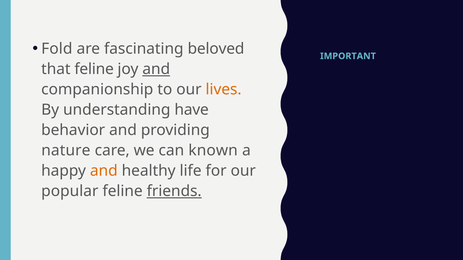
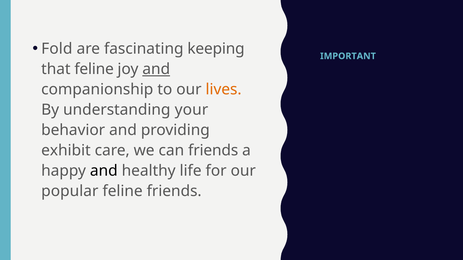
beloved: beloved -> keeping (216, 49)
have: have -> your (191, 110)
nature: nature -> exhibit (66, 151)
can known: known -> friends (213, 151)
and colour: orange -> black (104, 171)
friends underline: present -> none (174, 191)
